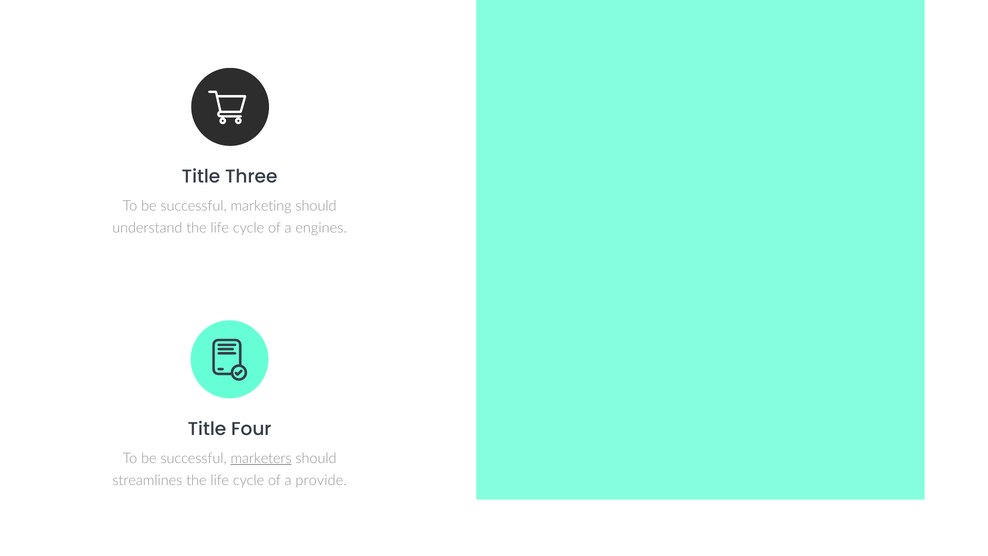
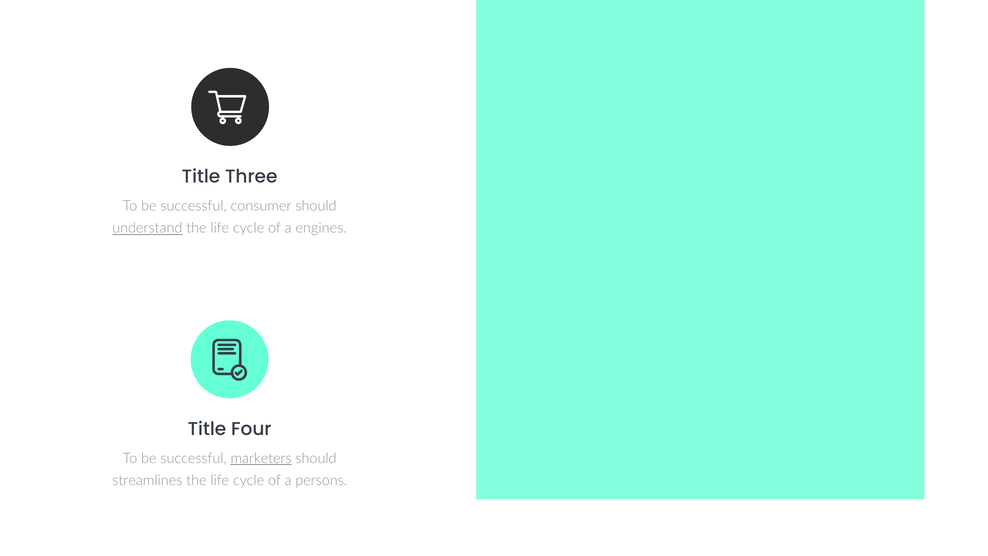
marketing: marketing -> consumer (261, 206)
understand underline: none -> present (147, 228)
provide: provide -> persons (321, 481)
